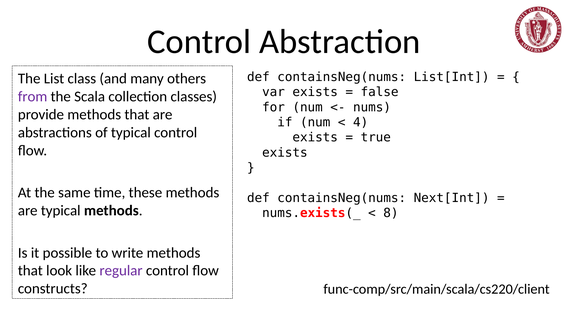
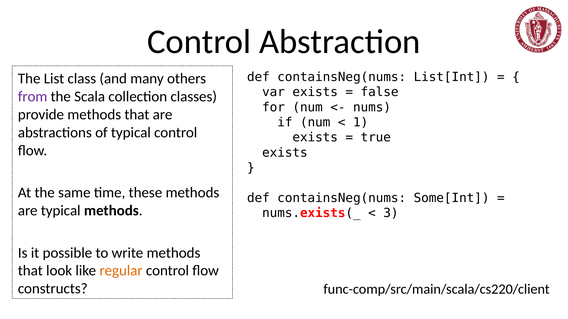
4: 4 -> 1 (361, 122)
Next[Int: Next[Int -> Some[Int (452, 198)
8: 8 -> 3 (391, 213)
regular colour: purple -> orange (121, 271)
